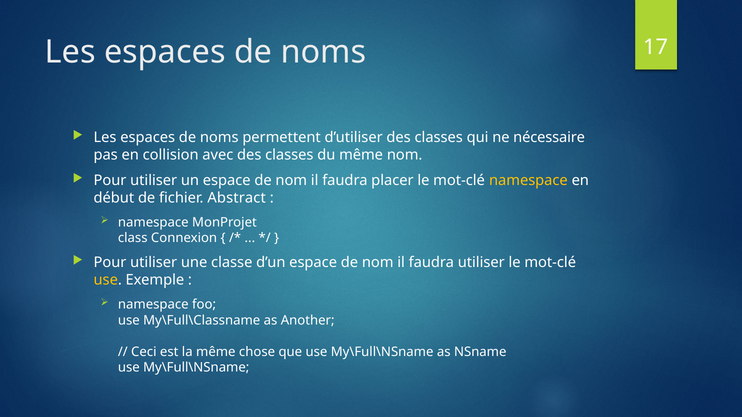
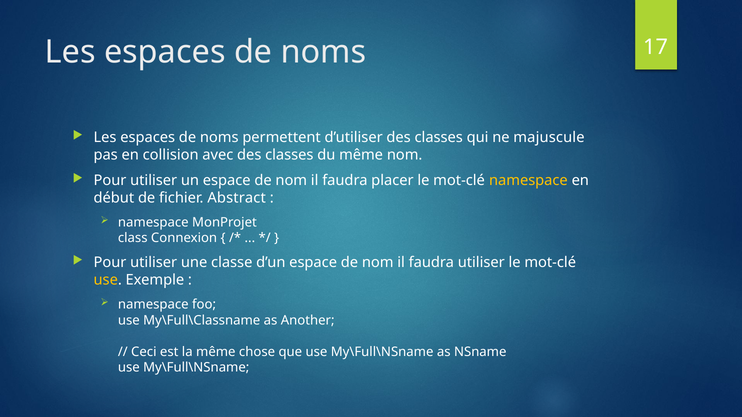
nécessaire: nécessaire -> majuscule (549, 138)
